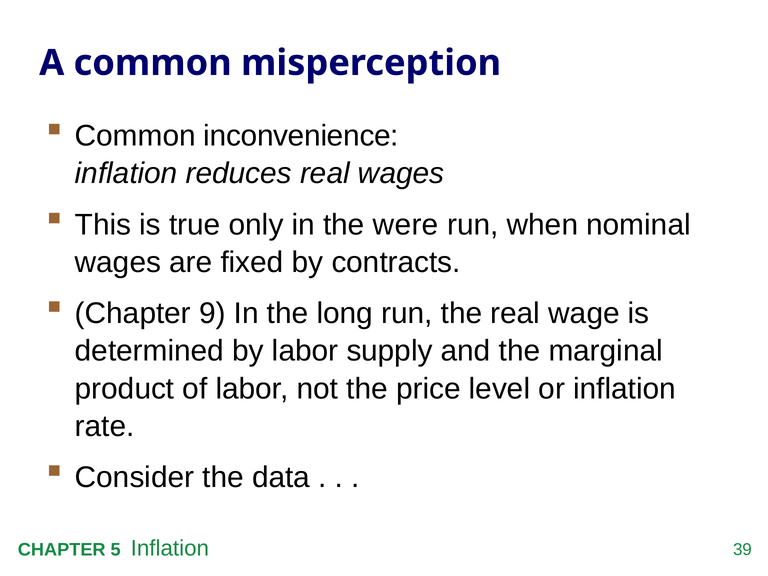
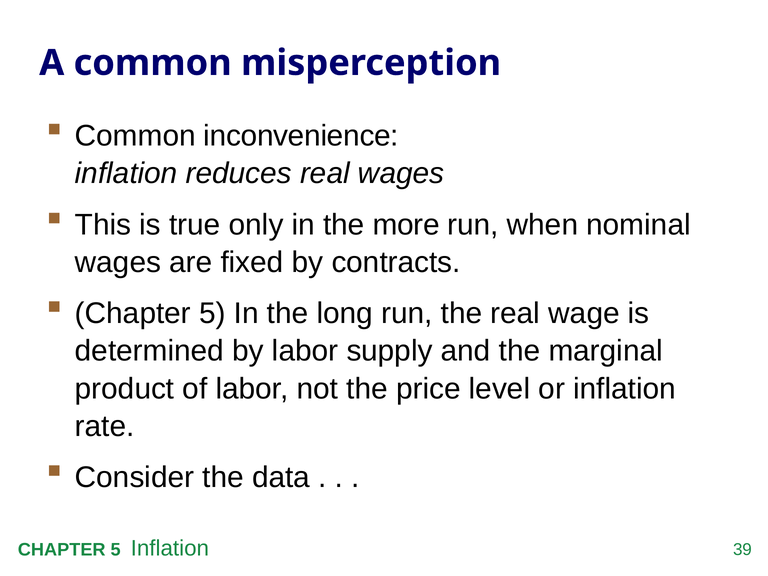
were: were -> more (406, 225)
9: 9 -> 5 (212, 313)
